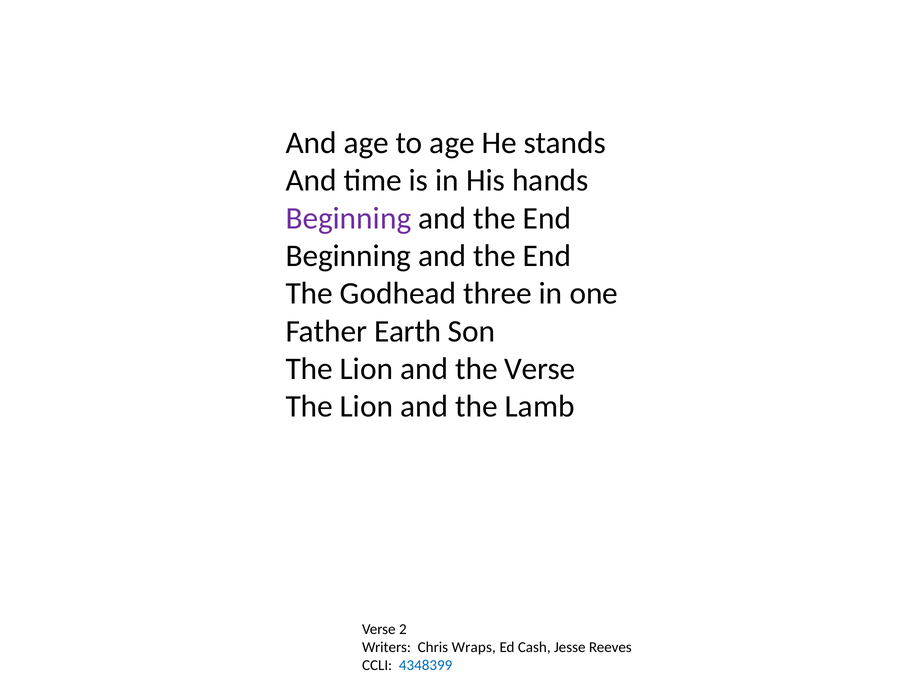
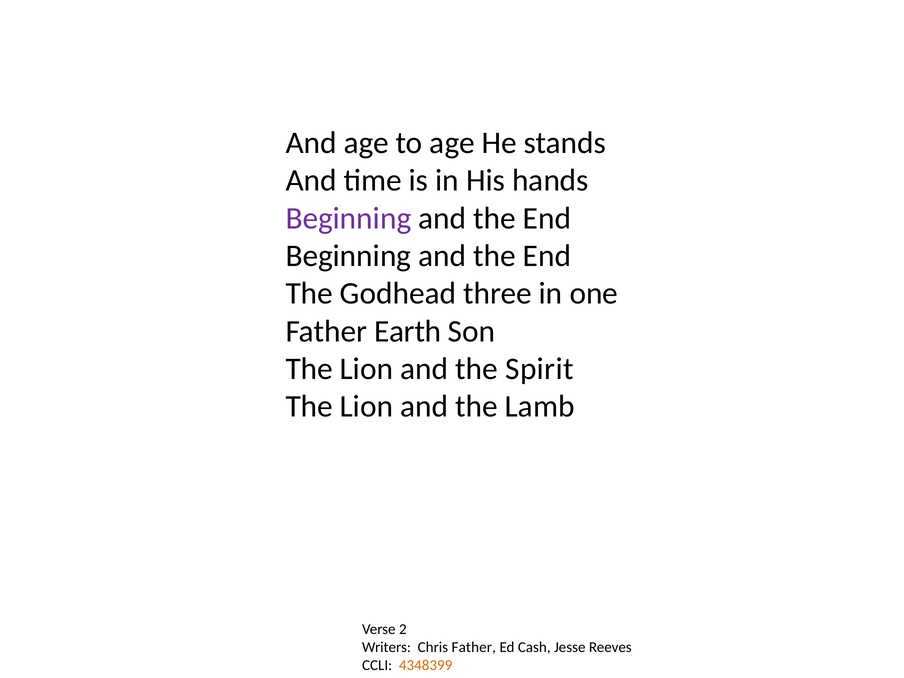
the Verse: Verse -> Spirit (540, 369)
Chris Wraps: Wraps -> Father (474, 647)
4348399 colour: blue -> orange (426, 665)
